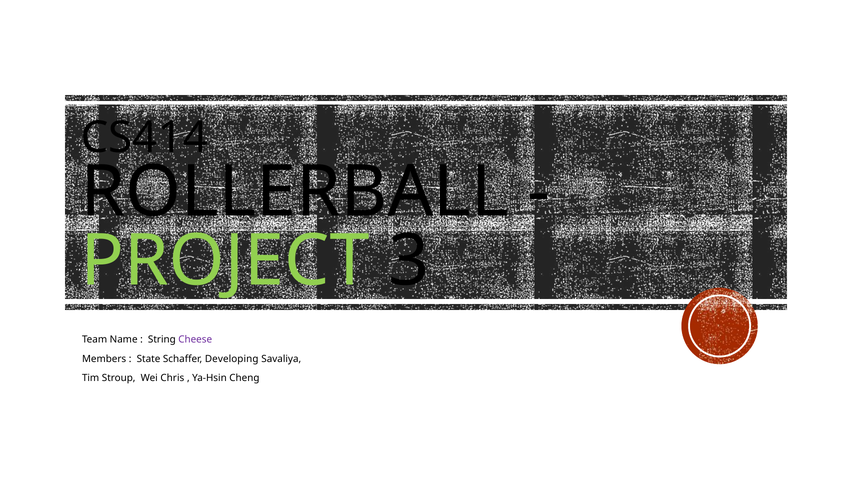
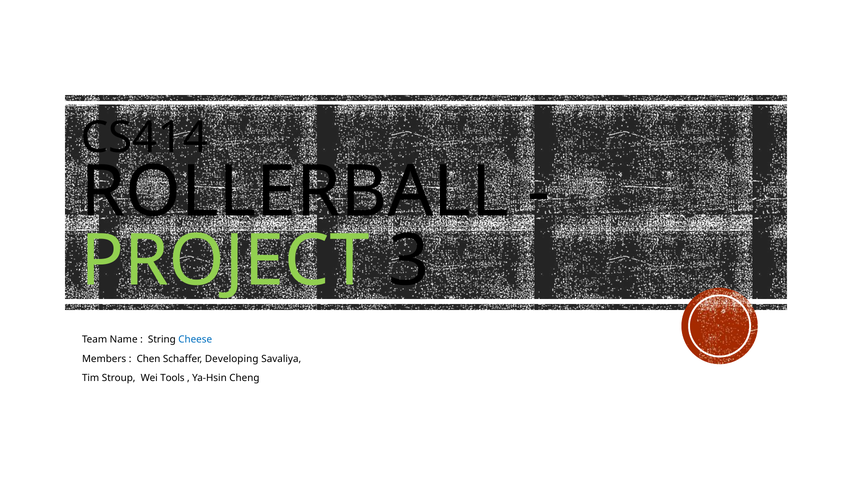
Cheese colour: purple -> blue (195, 339)
State: State -> Chen (149, 358)
Chris: Chris -> Tools (172, 378)
